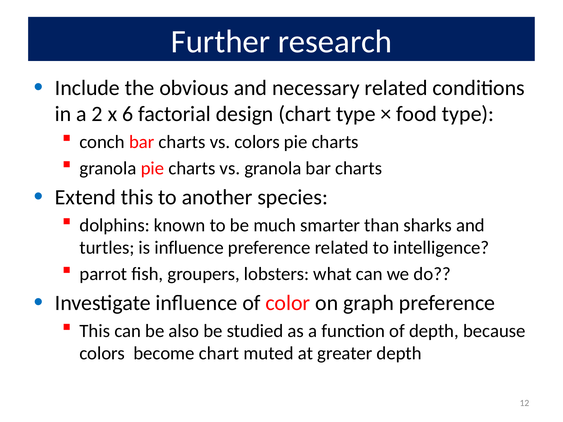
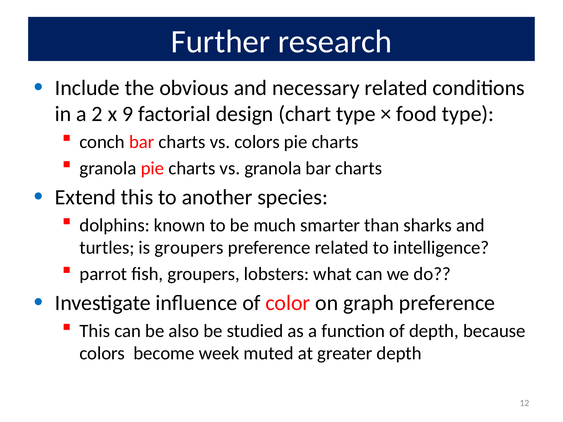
6: 6 -> 9 (128, 114)
is influence: influence -> groupers (189, 248)
become chart: chart -> week (219, 354)
